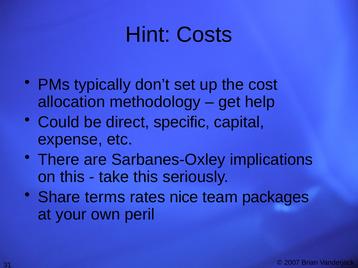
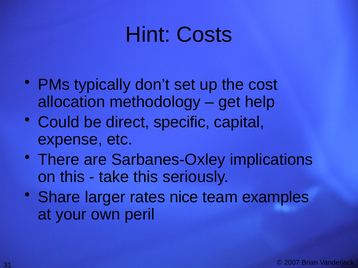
terms: terms -> larger (105, 198)
packages: packages -> examples (275, 198)
